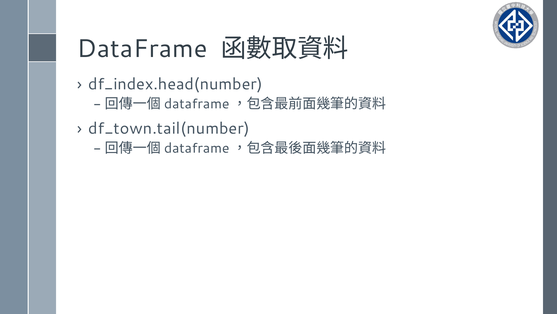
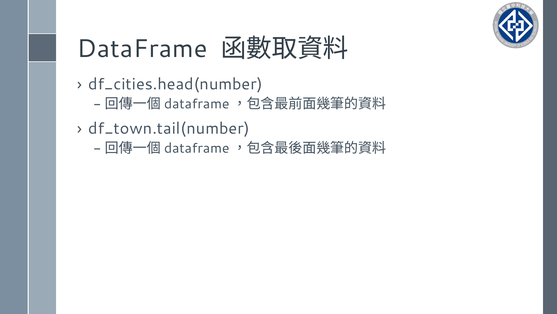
df_index.head(number: df_index.head(number -> df_cities.head(number (175, 84)
